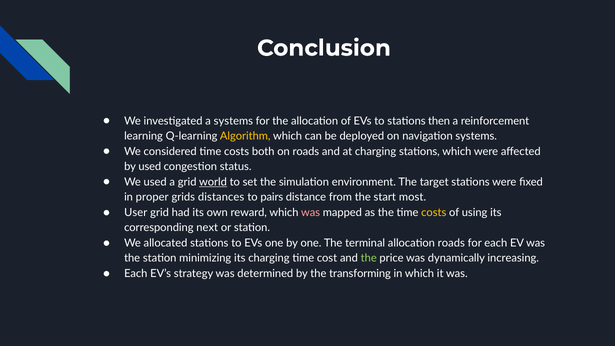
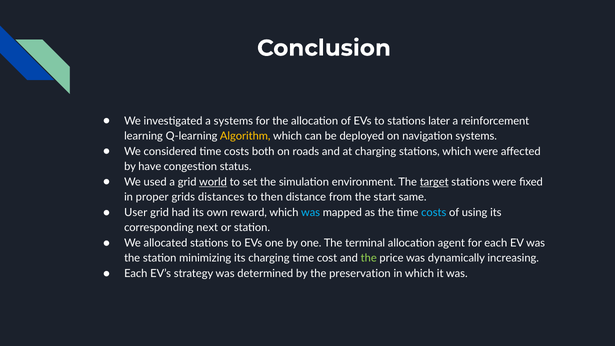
then: then -> later (439, 121)
by used: used -> have (150, 167)
target underline: none -> present (434, 182)
pairs: pairs -> then (272, 197)
most: most -> same (413, 197)
was colour: pink -> light blue (311, 212)
costs colour: yellow -> light blue (434, 212)
allocation roads: roads -> agent (451, 243)
transforming: transforming -> preservation (360, 273)
